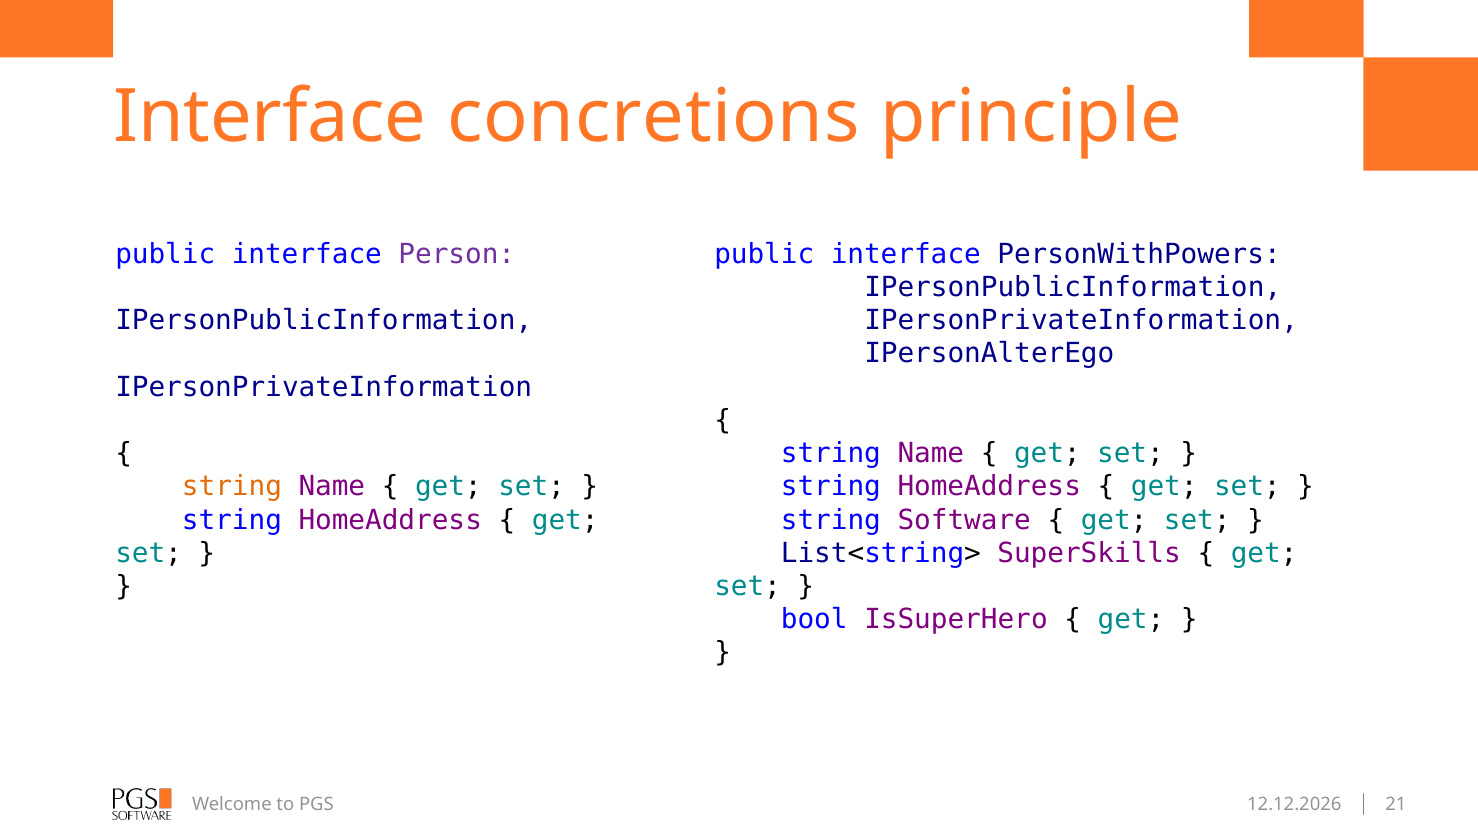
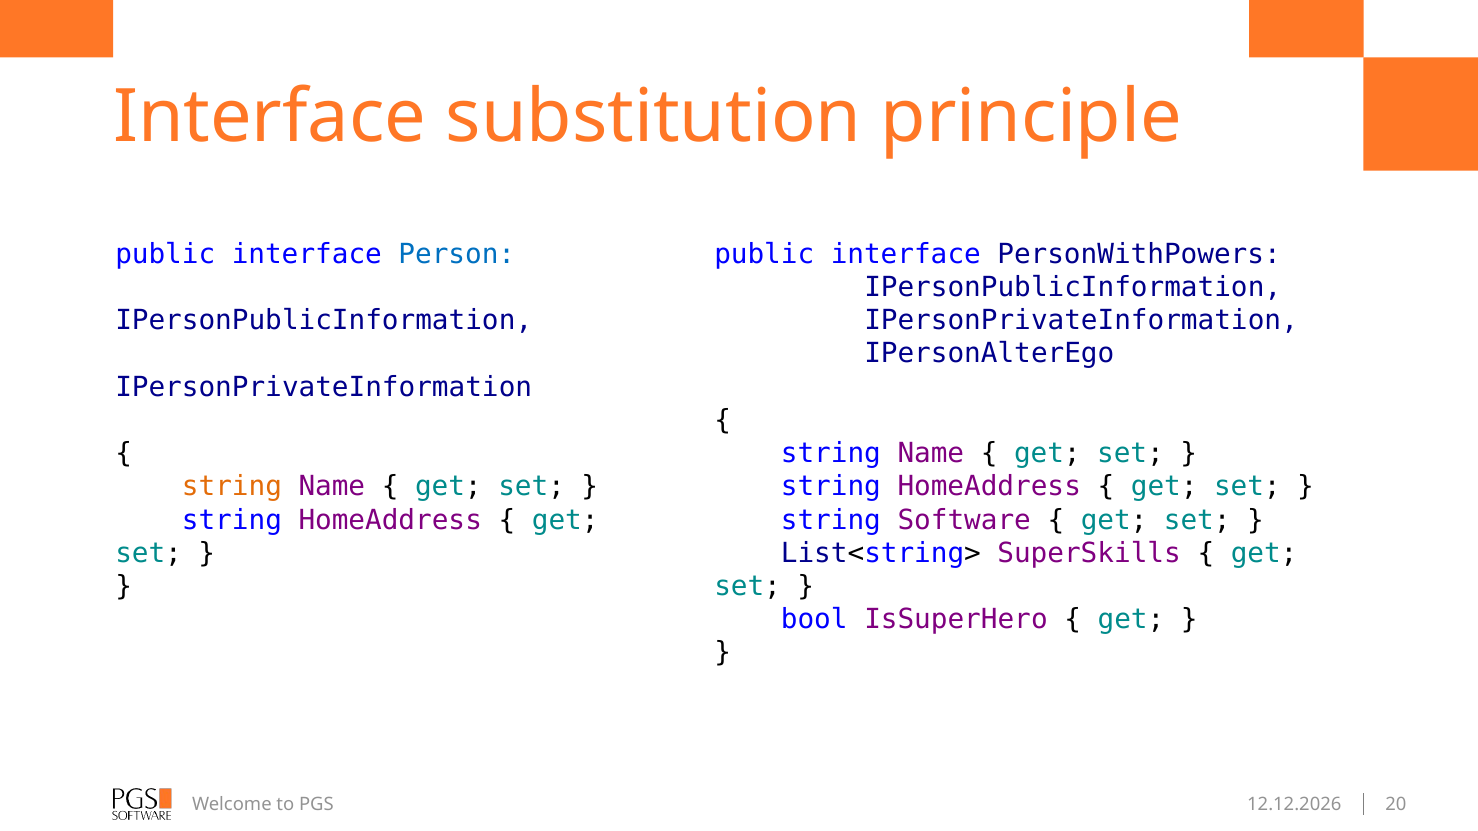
concretions: concretions -> substitution (654, 117)
Person colour: purple -> blue (457, 254)
21: 21 -> 20 (1396, 804)
